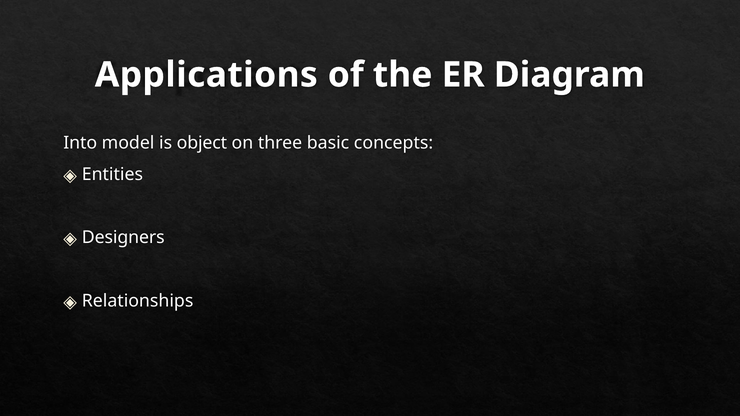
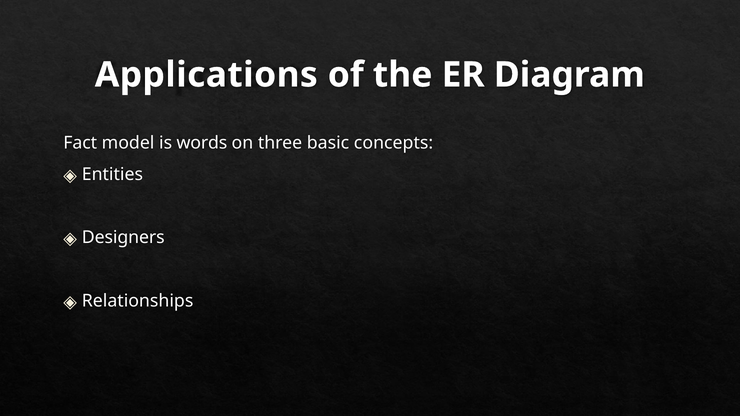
Into: Into -> Fact (80, 143)
object: object -> words (202, 143)
